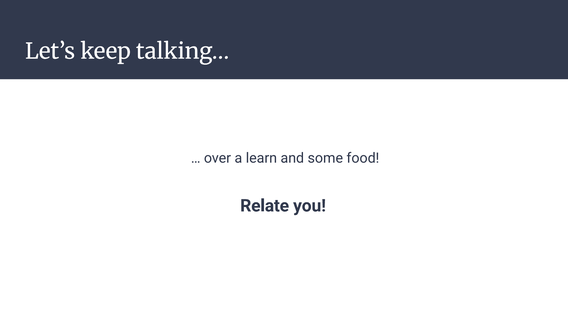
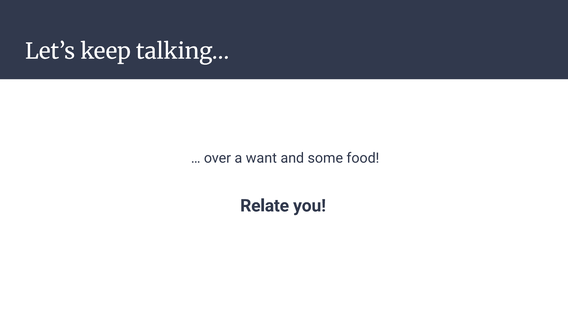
learn: learn -> want (261, 159)
